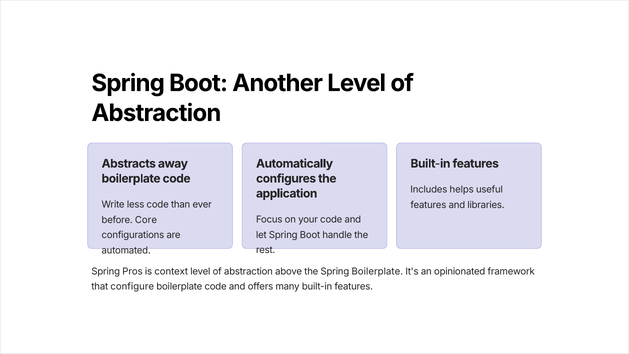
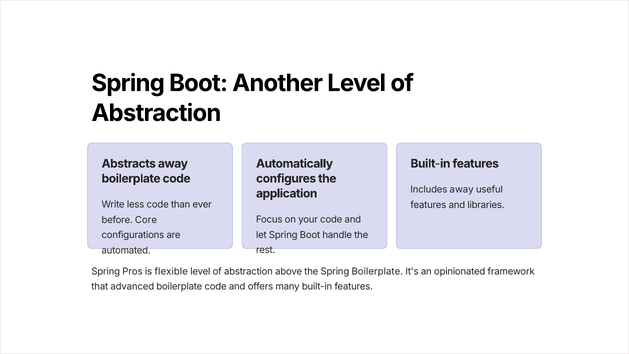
Includes helps: helps -> away (462, 190)
context: context -> flexible (171, 271)
configure: configure -> advanced (132, 287)
